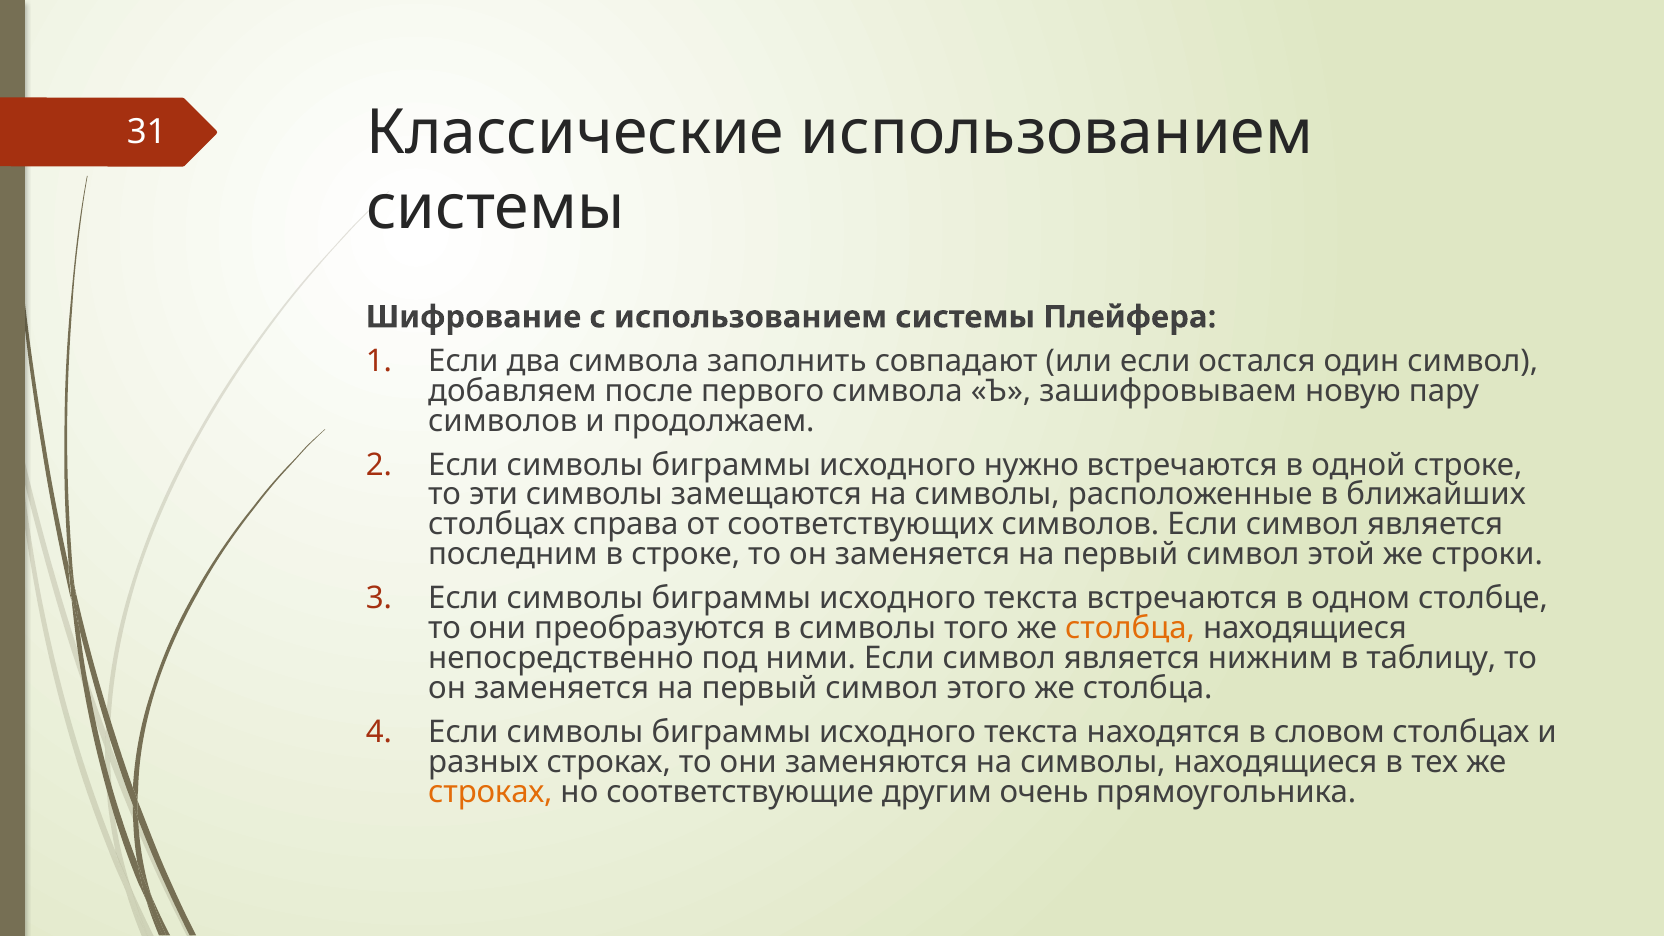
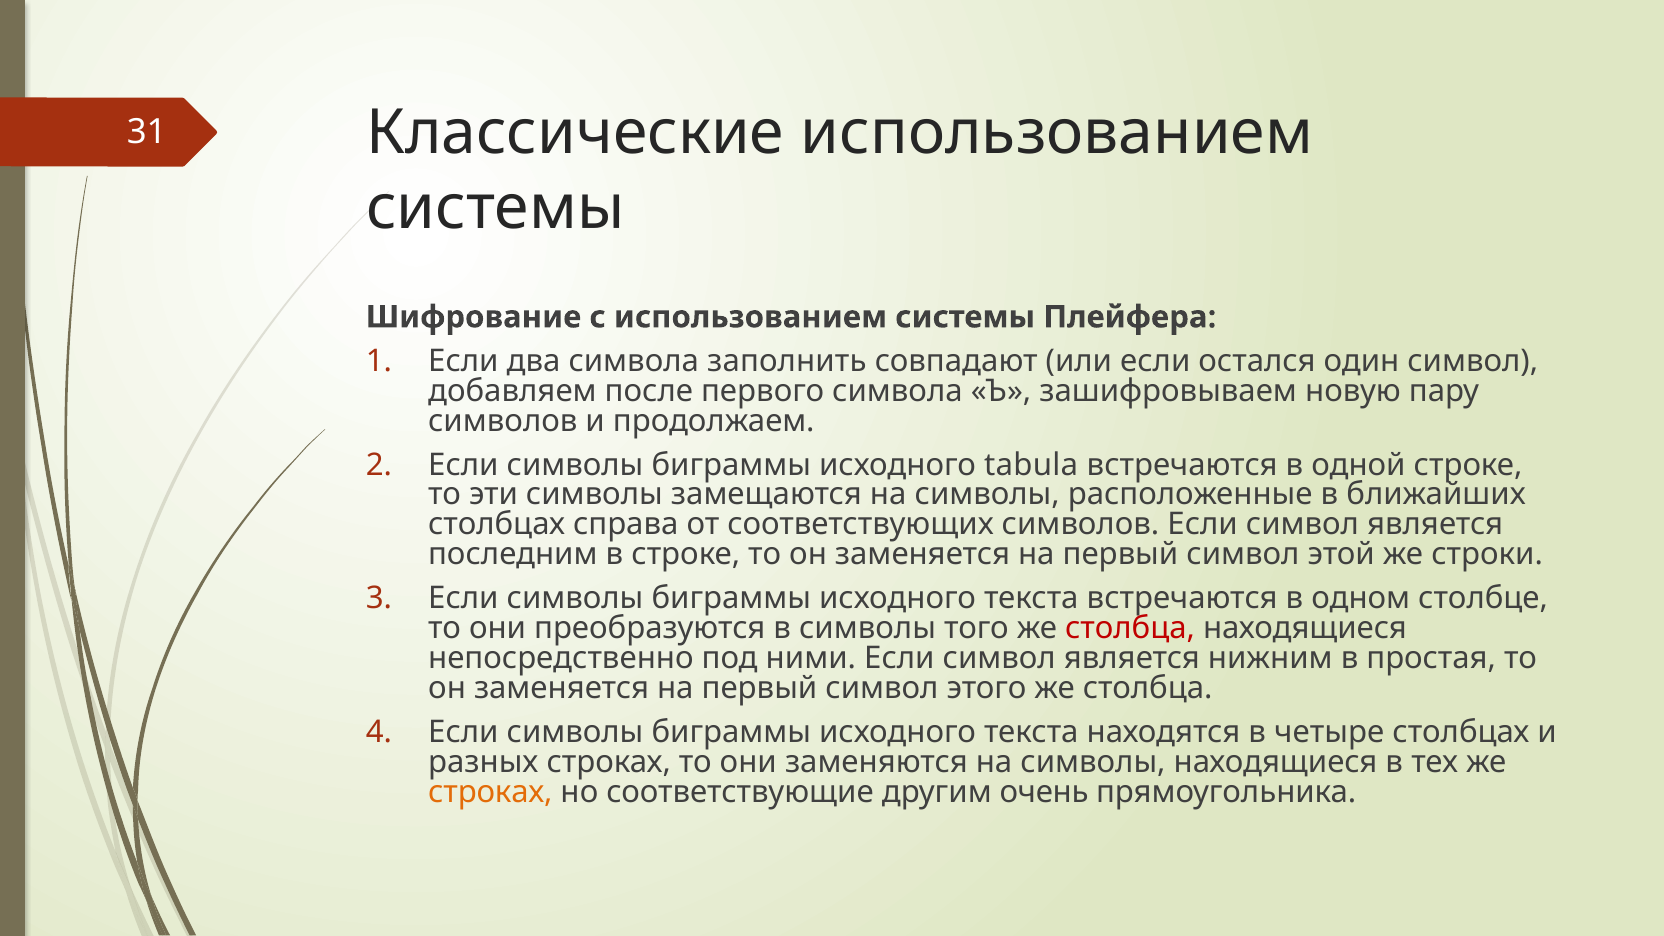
нужно: нужно -> tabula (1031, 465)
столбца colour: orange -> red (1130, 628)
таблицу: таблицу -> простая (1431, 658)
словом: словом -> четыре (1329, 732)
